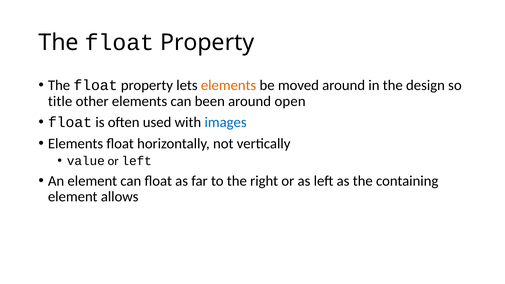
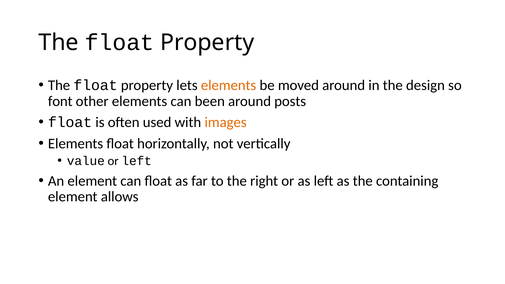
title: title -> font (60, 101)
open: open -> posts (290, 101)
images colour: blue -> orange (226, 122)
